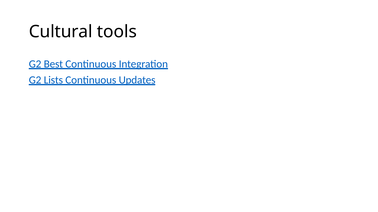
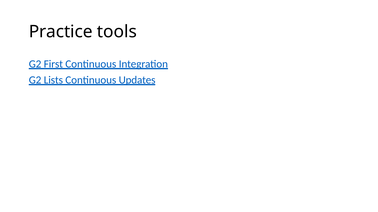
Cultural: Cultural -> Practice (61, 32)
Best: Best -> First (53, 64)
